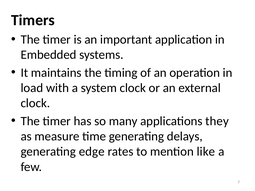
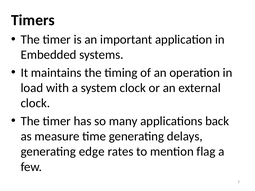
they: they -> back (217, 121)
like: like -> flag (206, 152)
